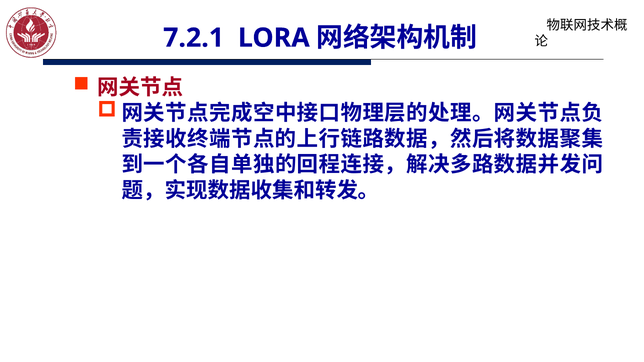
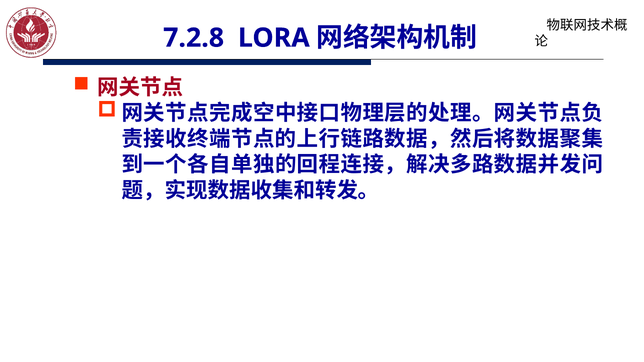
7.2.1: 7.2.1 -> 7.2.8 (194, 38)
